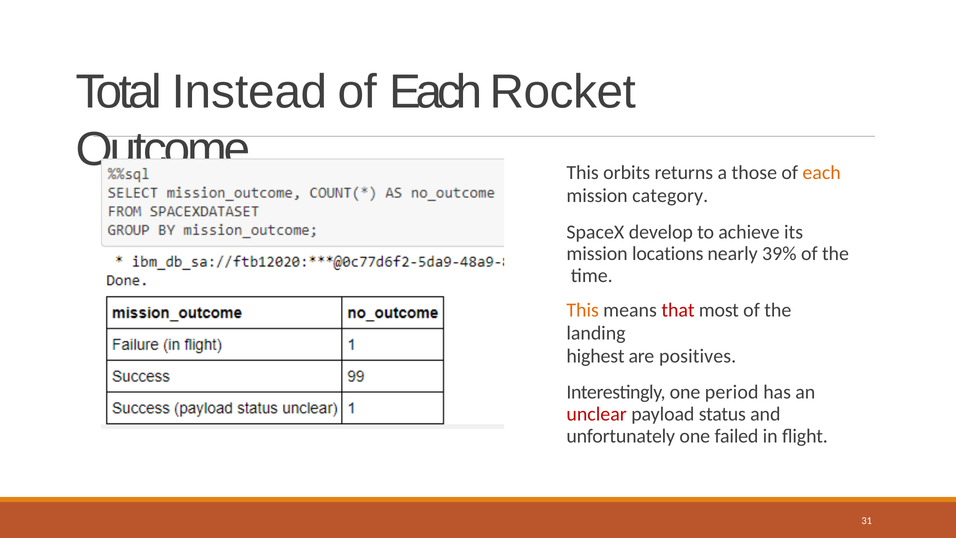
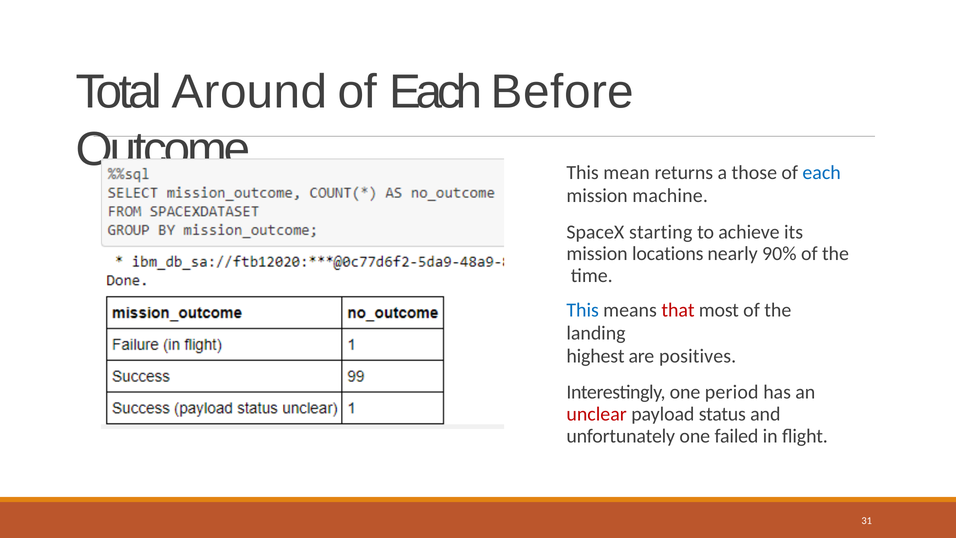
Instead: Instead -> Around (249, 92)
Rocket: Rocket -> Before (562, 92)
orbits: orbits -> mean (627, 173)
each colour: orange -> blue (822, 173)
category: category -> machine (670, 196)
develop: develop -> starting (661, 232)
39%: 39% -> 90% (779, 254)
This colour: orange -> blue (583, 310)
